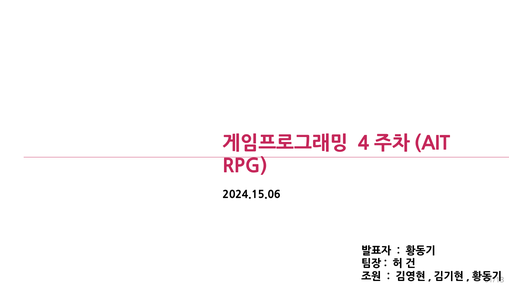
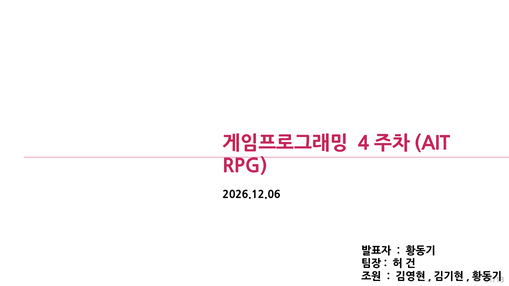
2024.15.06: 2024.15.06 -> 2026.12.06 (251, 195)
